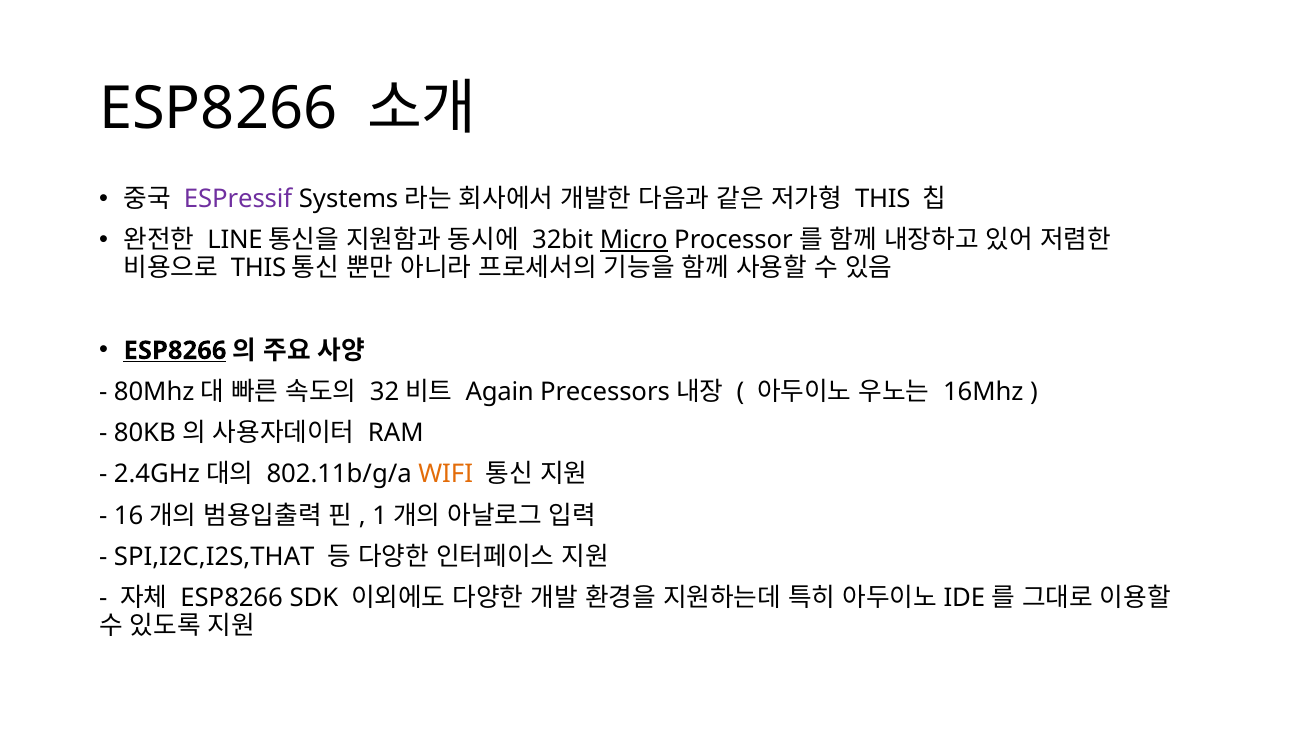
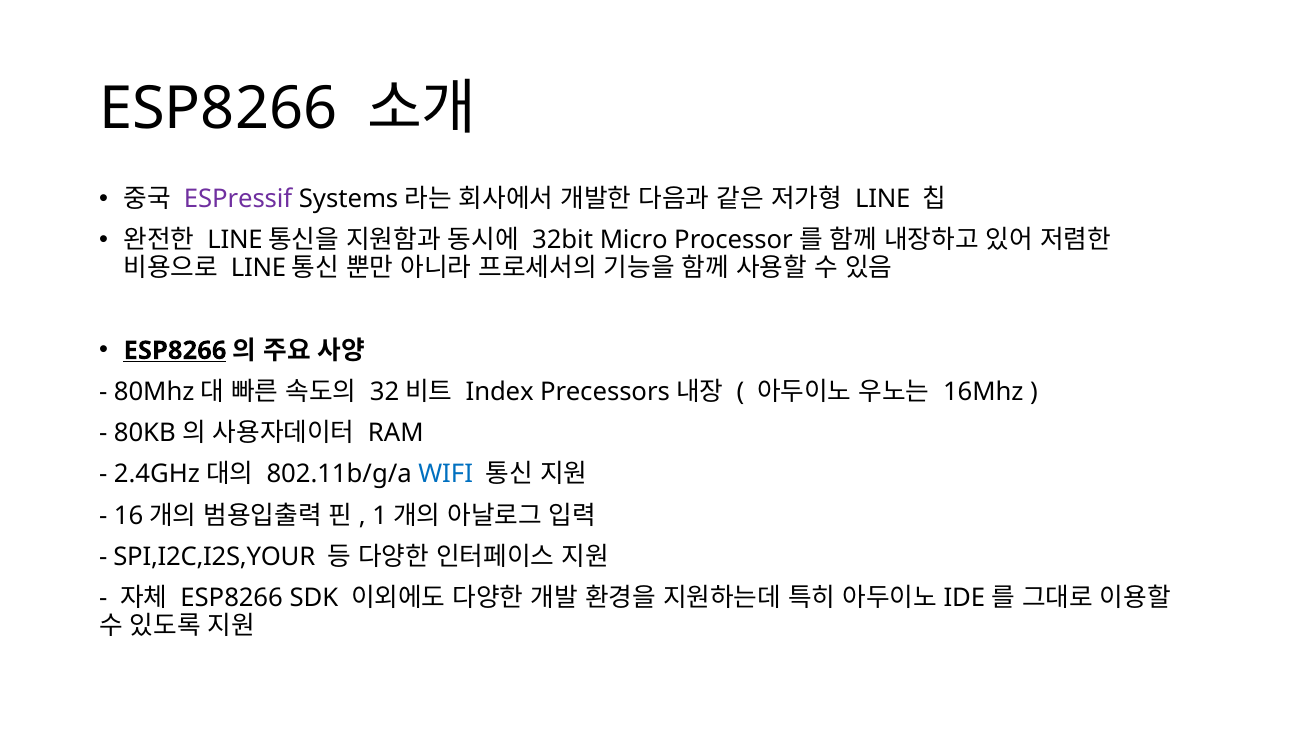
THIS: THIS -> LINE (883, 199)
Micro underline: present -> none (634, 240)
THIS: THIS -> LINE (259, 268)
Again: Again -> Index (500, 392)
WIFI colour: orange -> blue (446, 475)
SPI,I2C,I2S,THAT: SPI,I2C,I2S,THAT -> SPI,I2C,I2S,YOUR (214, 557)
